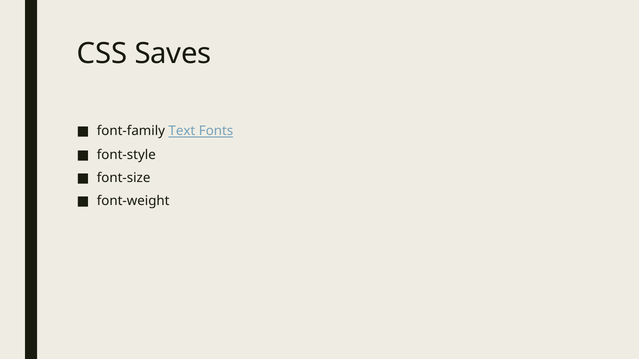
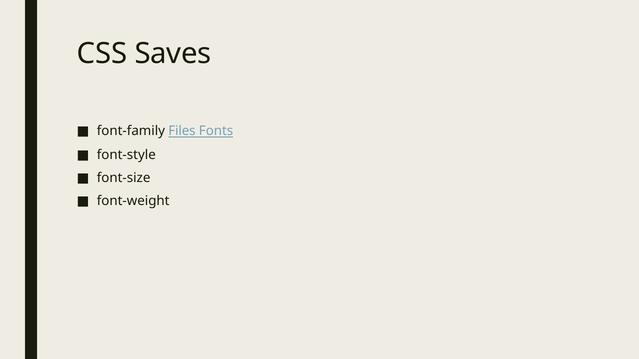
Text: Text -> Files (182, 131)
